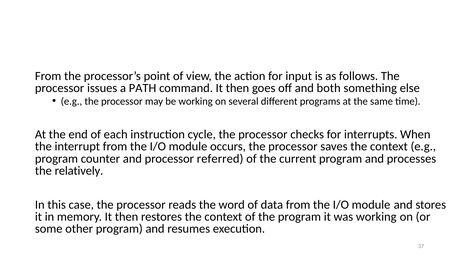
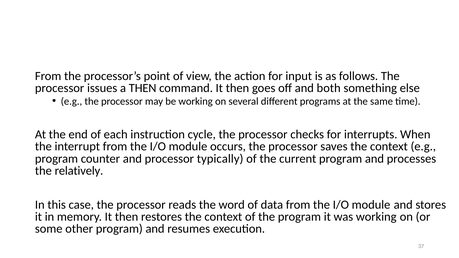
a PATH: PATH -> THEN (143, 88)
referred: referred -> typically (220, 159)
